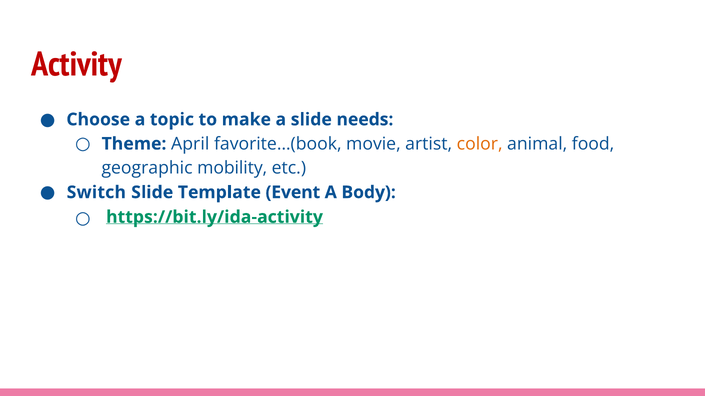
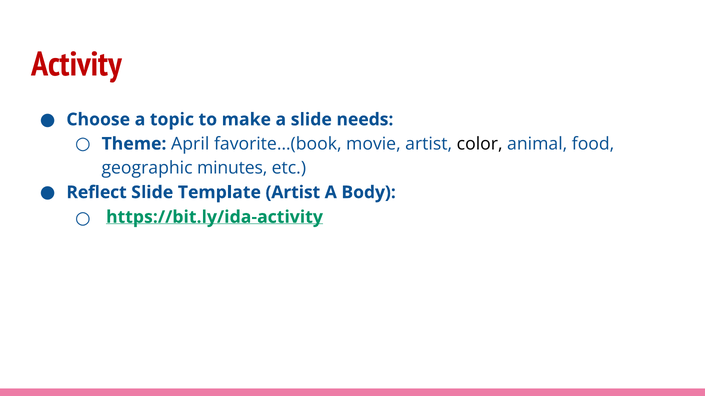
color colour: orange -> black (480, 144)
mobility: mobility -> minutes (232, 168)
Switch: Switch -> Reflect (97, 193)
Template Event: Event -> Artist (293, 193)
